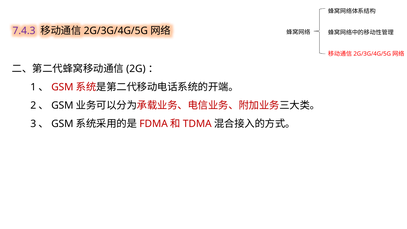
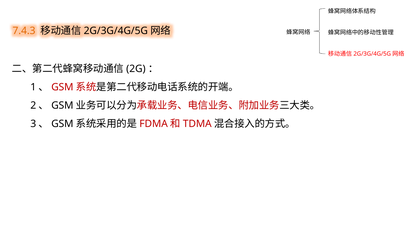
7.4.3 colour: purple -> orange (24, 31)
